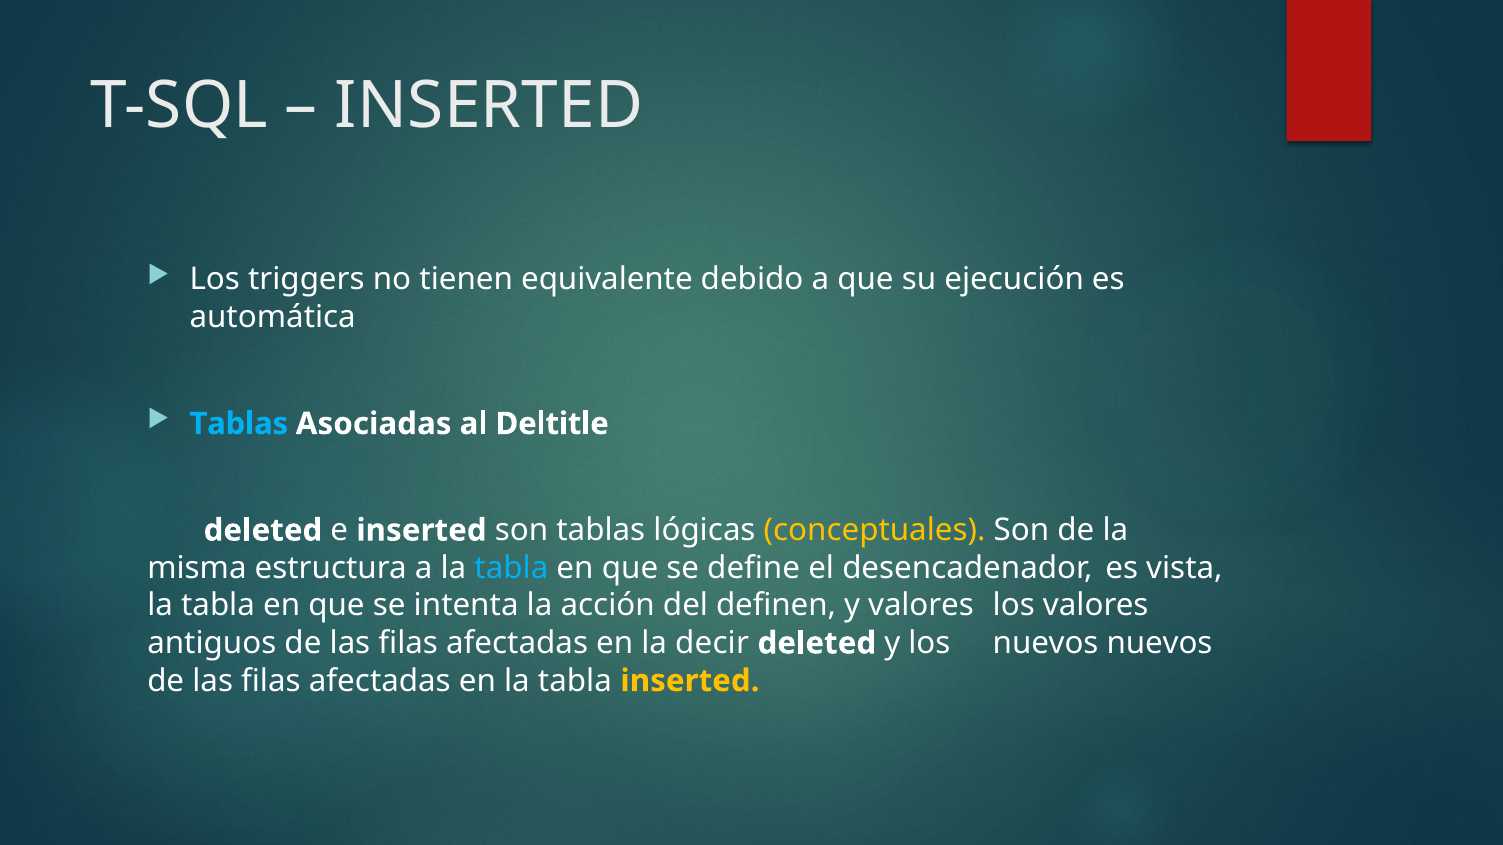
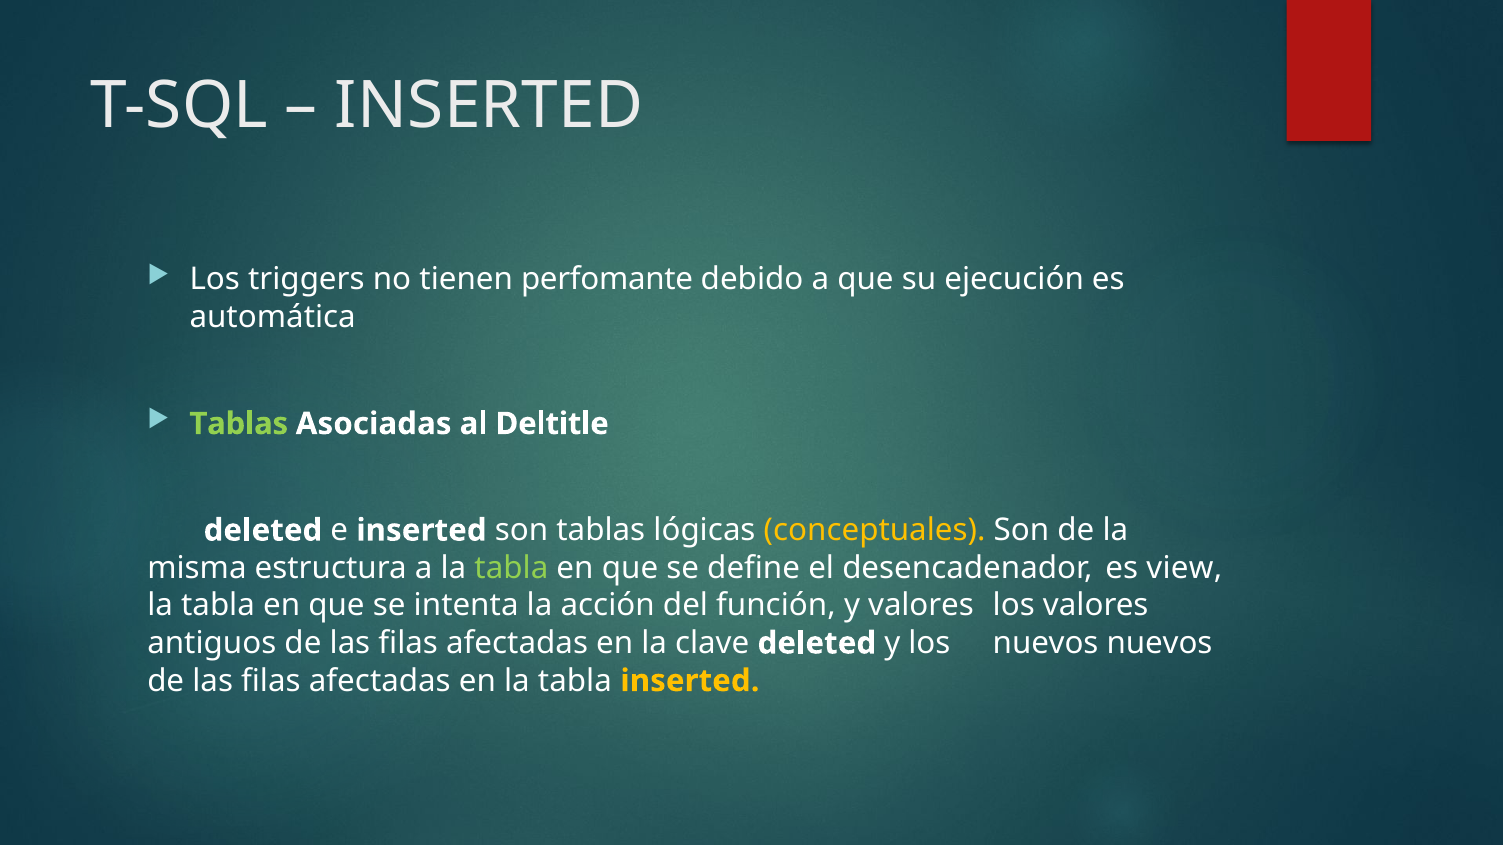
equivalente: equivalente -> perfomante (607, 280)
Tablas colour: light blue -> light green (239, 424)
tabla colour: light blue -> light green (511, 568)
vista: vista -> view (1184, 568)
definen: definen -> función (776, 606)
decir: decir -> clave (712, 644)
